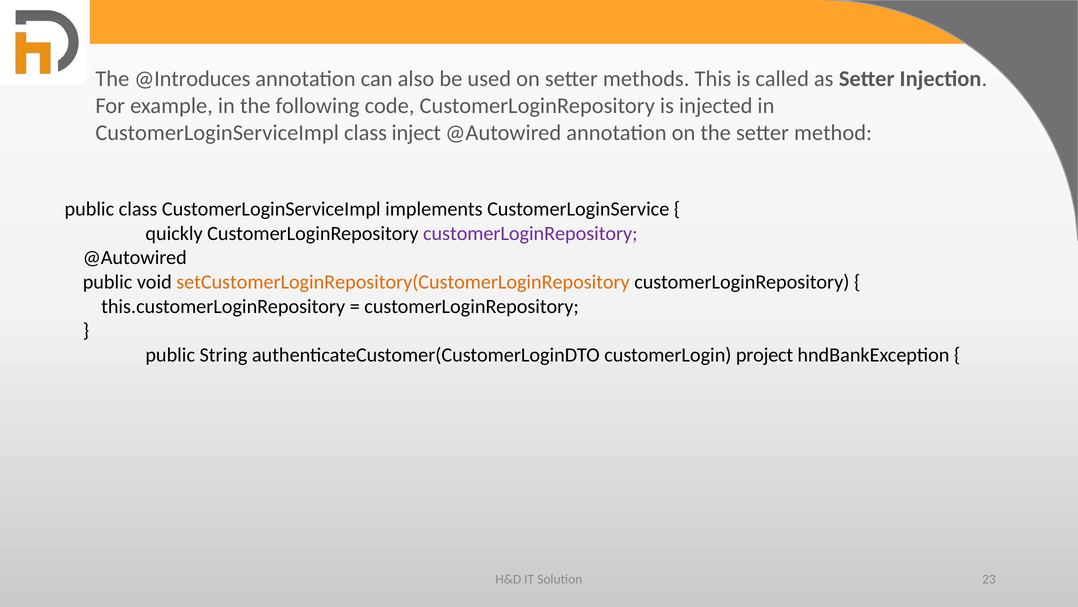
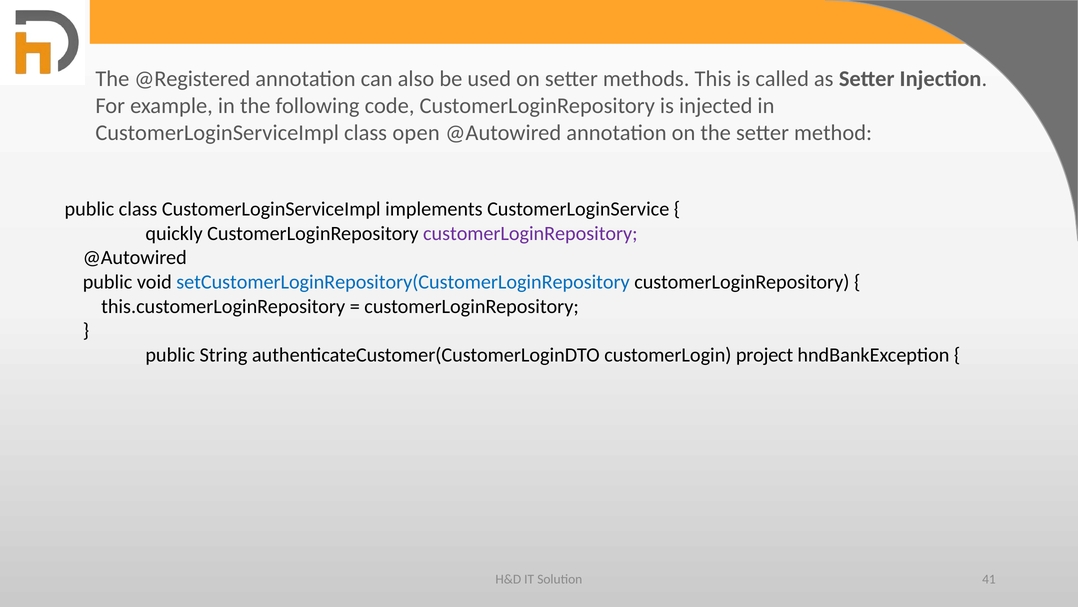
@Introduces: @Introduces -> @Registered (192, 79)
inject: inject -> open (416, 133)
setCustomerLoginRepository(CustomerLoginRepository colour: orange -> blue (403, 282)
23: 23 -> 41 (989, 579)
